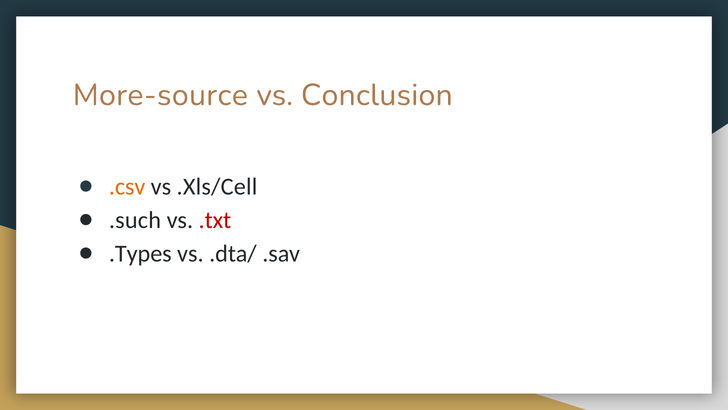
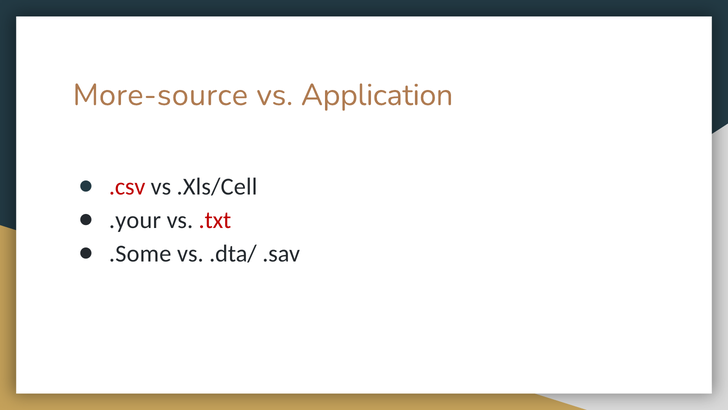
Conclusion: Conclusion -> Application (377, 95)
.csv colour: orange -> red (127, 186)
.such: .such -> .your (135, 220)
.Types: .Types -> .Some (140, 253)
